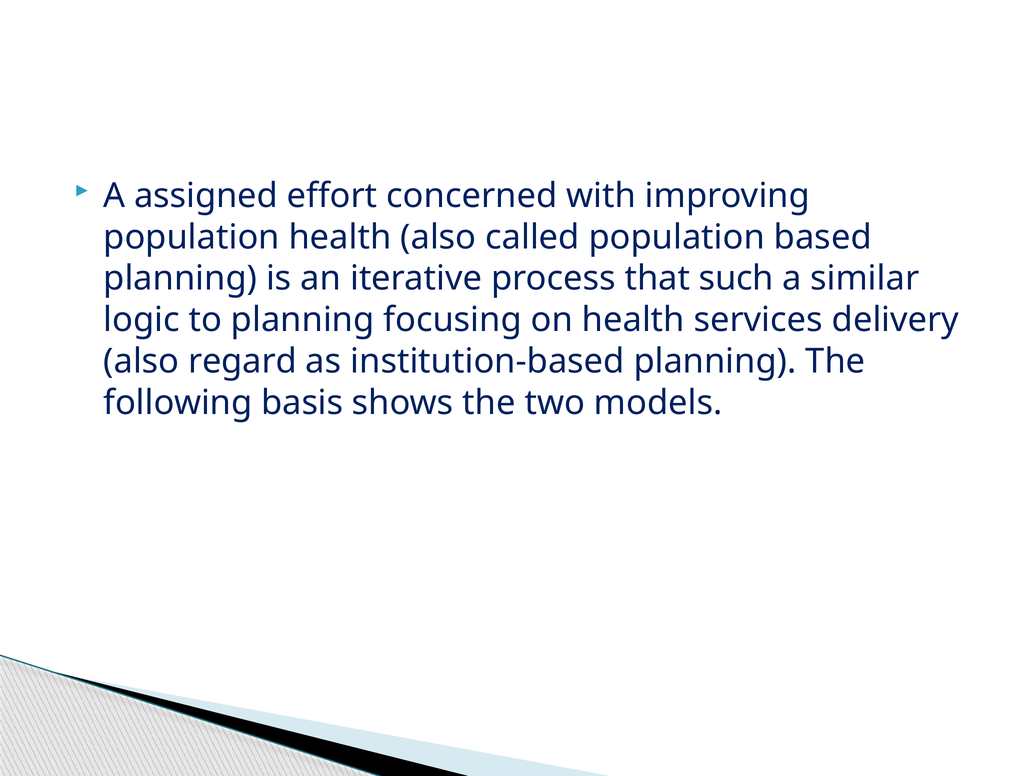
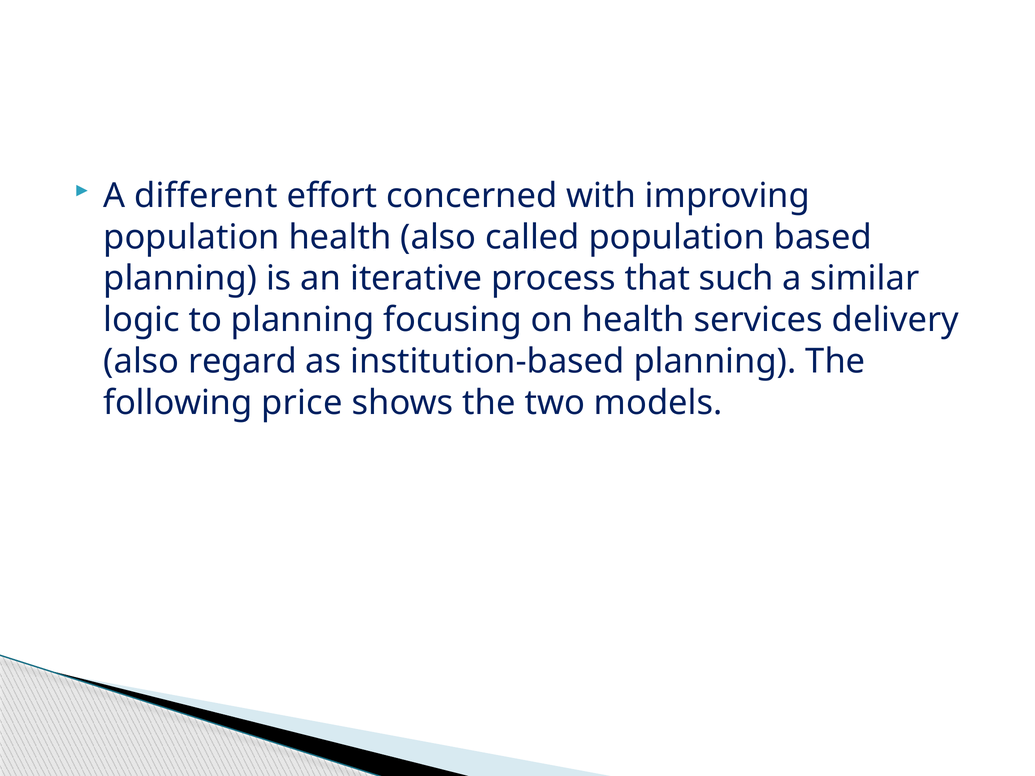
assigned: assigned -> different (206, 196)
basis: basis -> price (302, 403)
